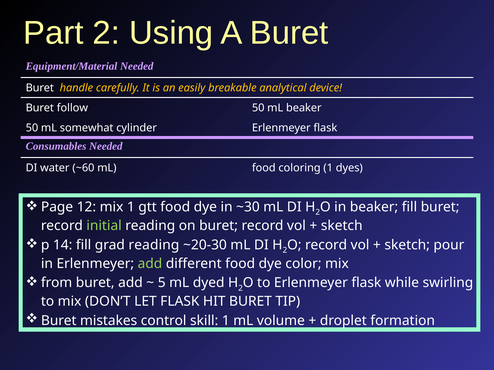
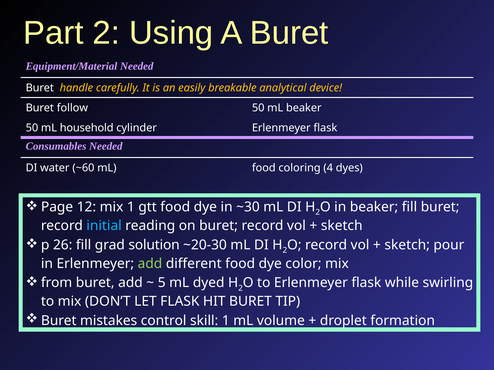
somewhat: somewhat -> household (87, 128)
coloring 1: 1 -> 4 (328, 168)
initial colour: light green -> light blue (104, 226)
14: 14 -> 26 (63, 245)
grad reading: reading -> solution (154, 245)
